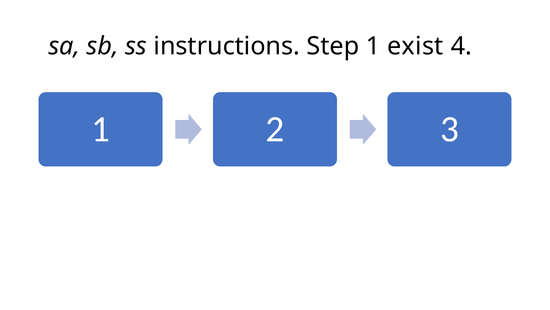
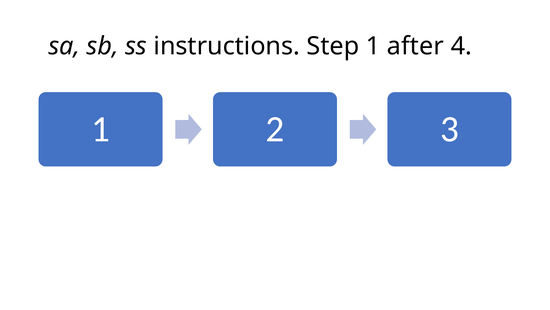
exist: exist -> after (415, 46)
